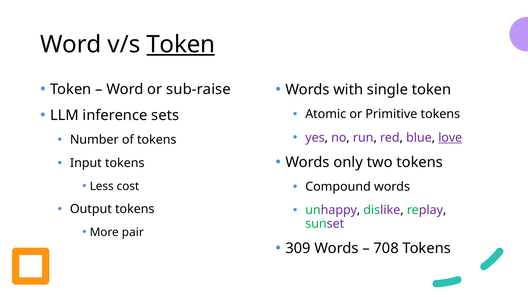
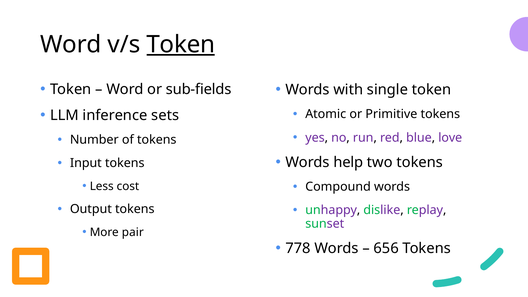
sub-raise: sub-raise -> sub-fields (199, 89)
love underline: present -> none (450, 138)
only: only -> help (348, 162)
309: 309 -> 778 (298, 248)
708: 708 -> 656 (386, 248)
